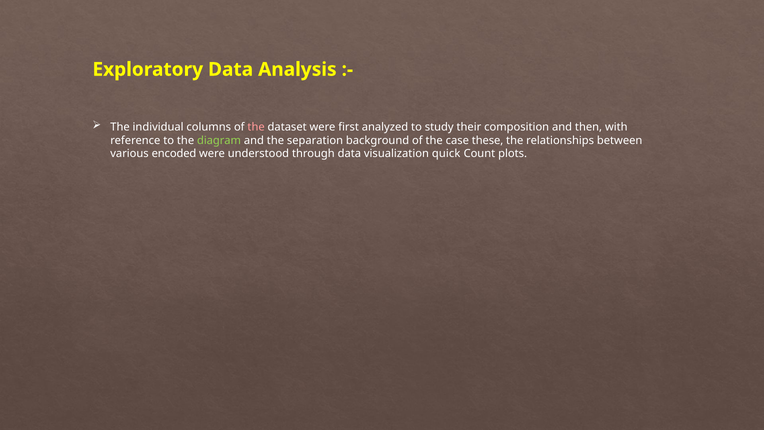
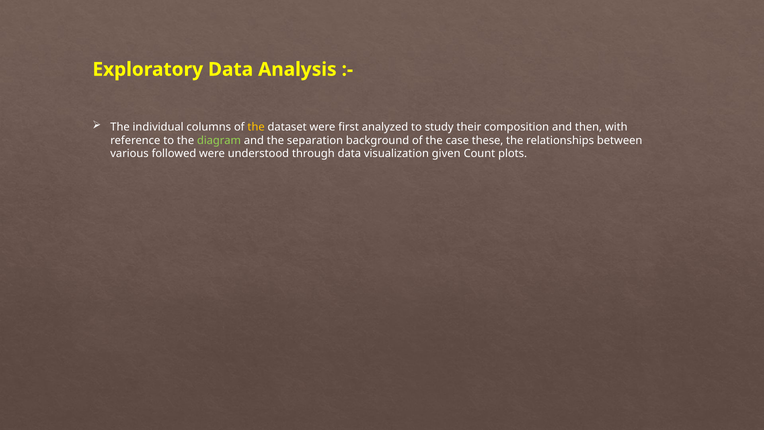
the colour: pink -> yellow (256, 127)
encoded: encoded -> followed (174, 154)
quick: quick -> given (446, 154)
